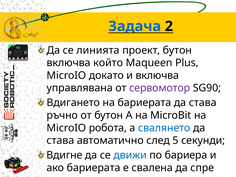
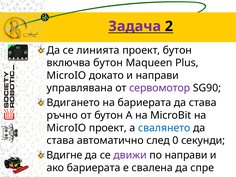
Задача colour: blue -> purple (135, 26)
включва който: който -> бутон (108, 63)
и включва: включва -> направи (157, 75)
MicroIO робота: робота -> проект (108, 128)
5: 5 -> 0 (175, 140)
движи colour: blue -> purple (130, 155)
по бариера: бариера -> направи (186, 155)
